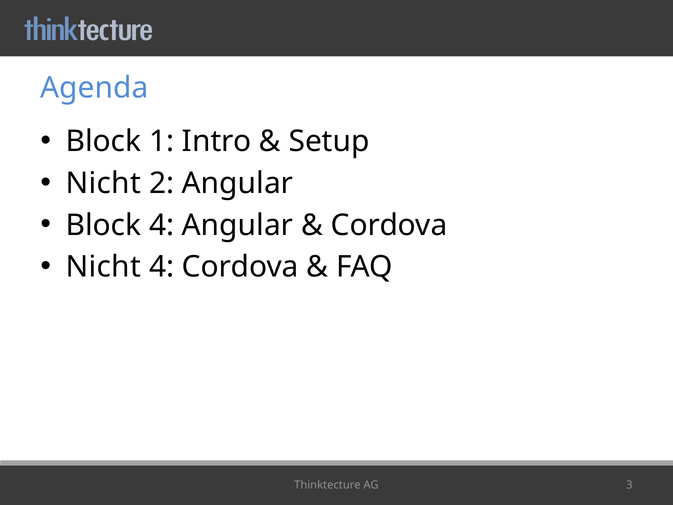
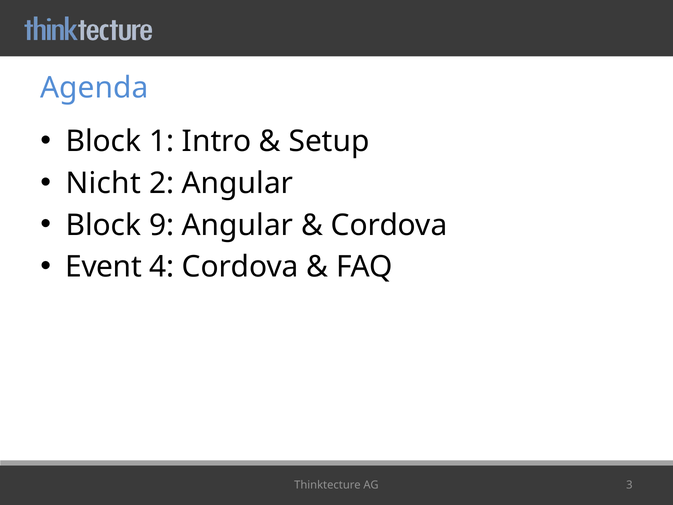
Block 4: 4 -> 9 (162, 225)
Nicht: Nicht -> Event (104, 267)
